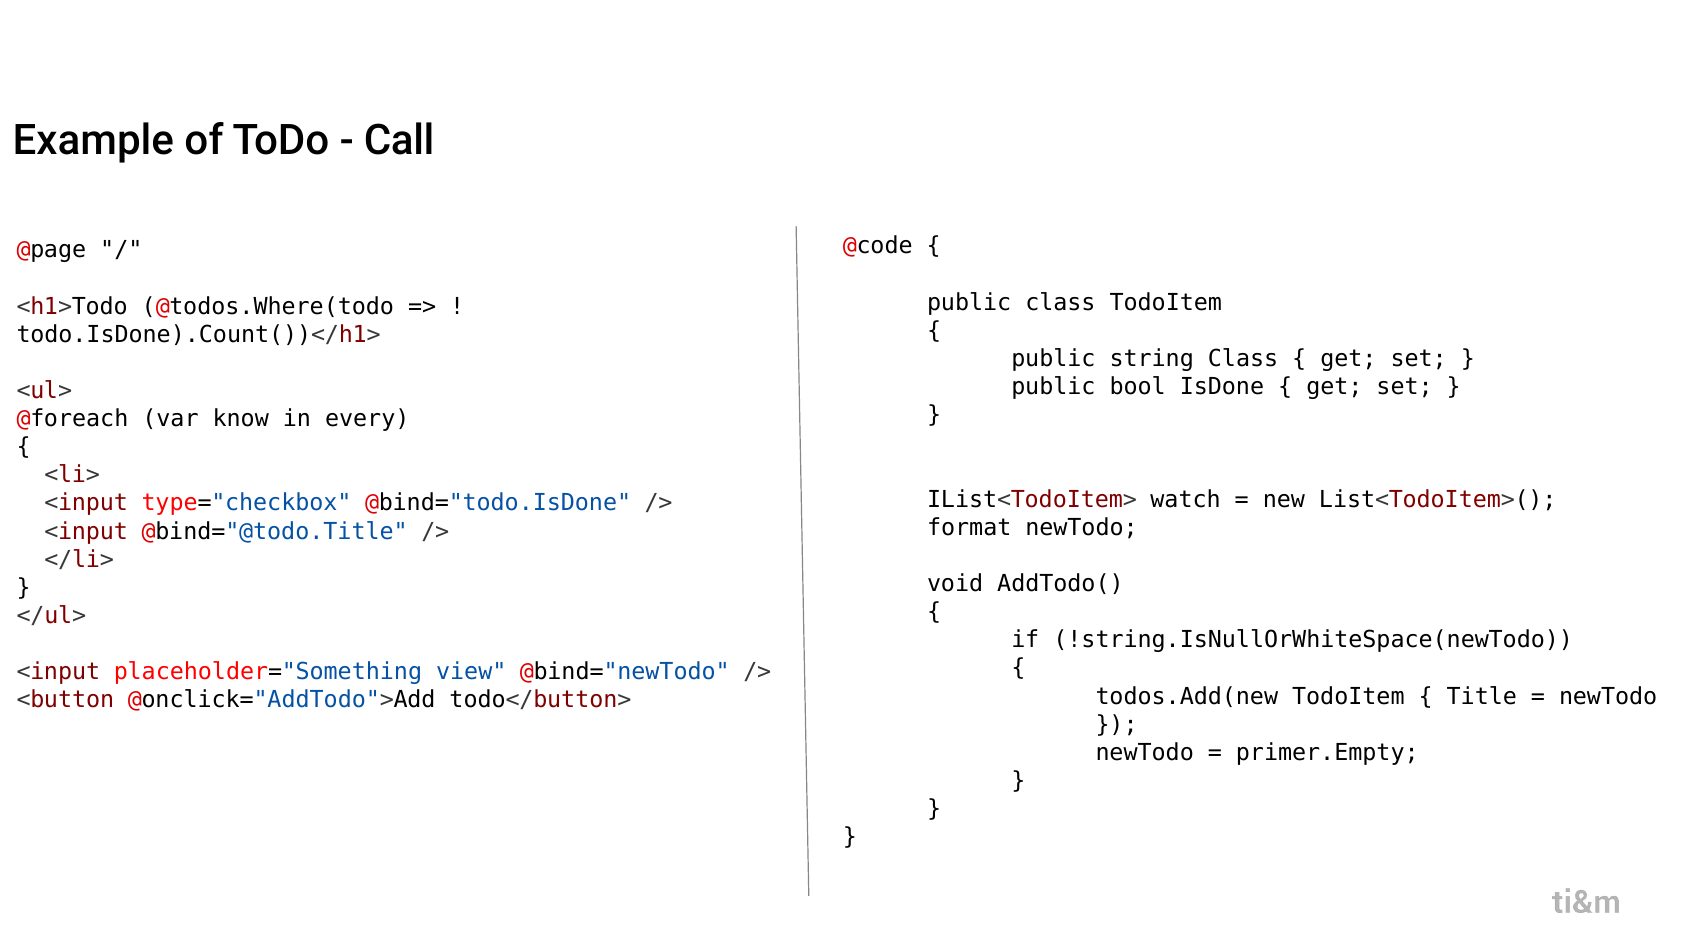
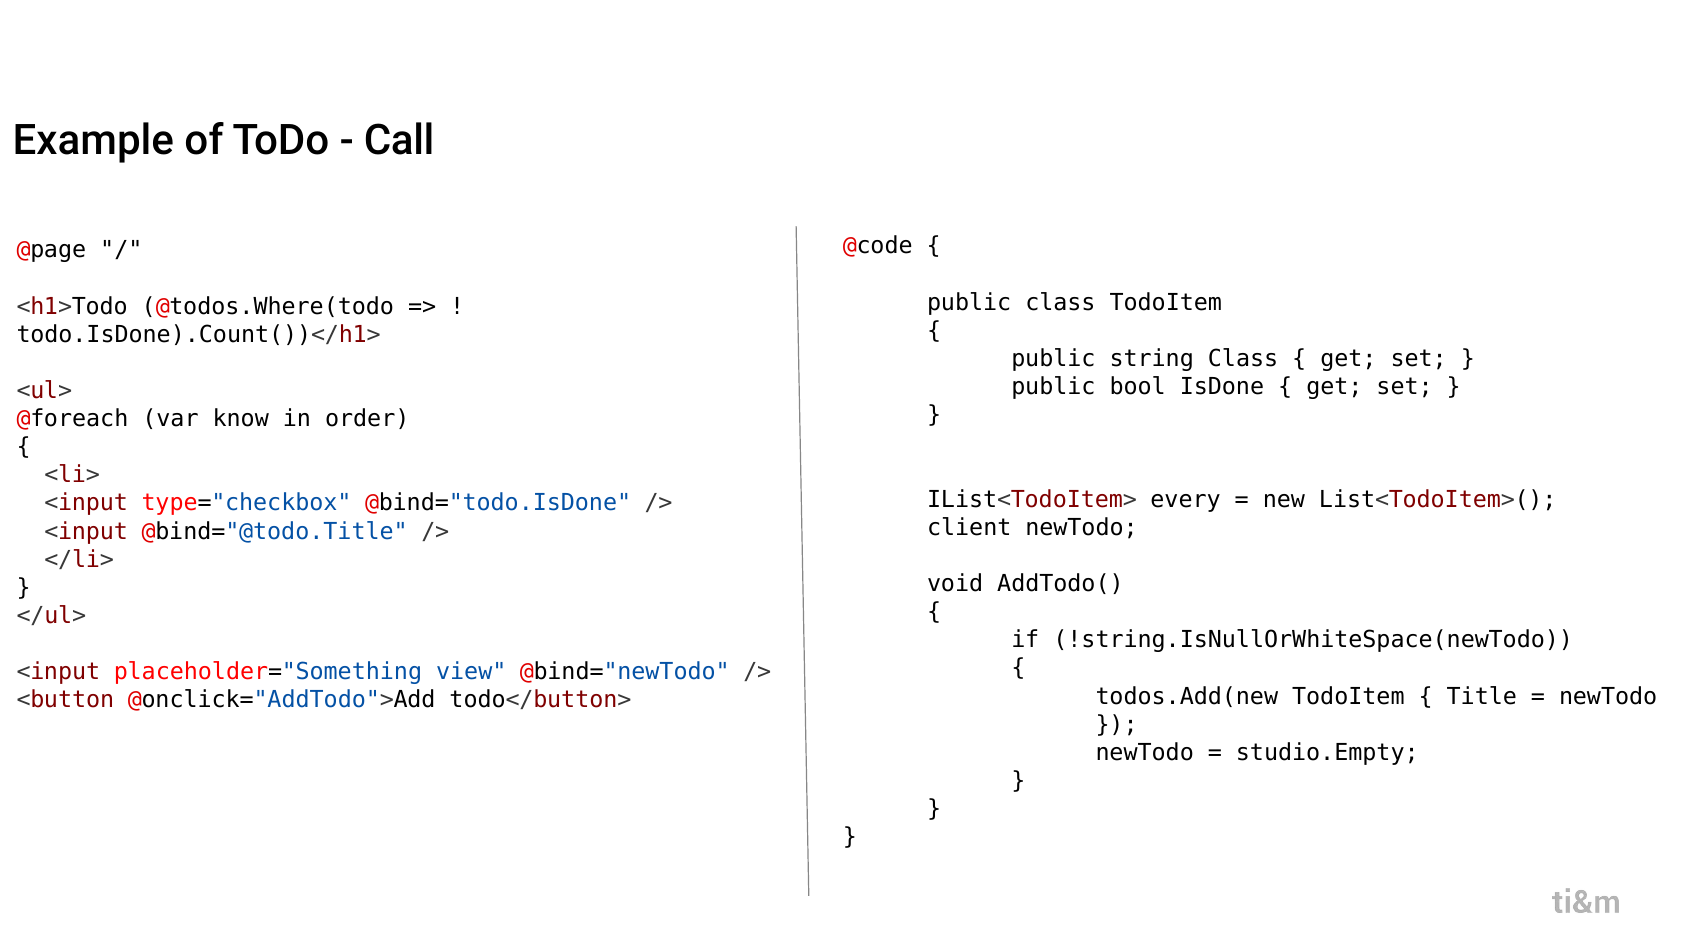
every: every -> order (367, 419)
watch: watch -> every (1186, 499)
format: format -> client (969, 527)
primer.Empty: primer.Empty -> studio.Empty (1327, 753)
